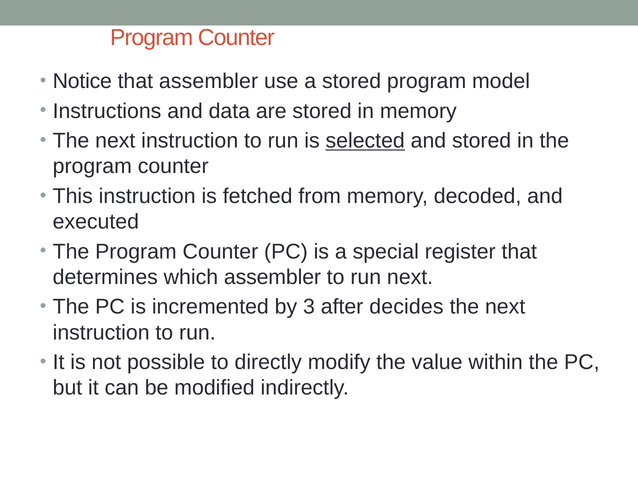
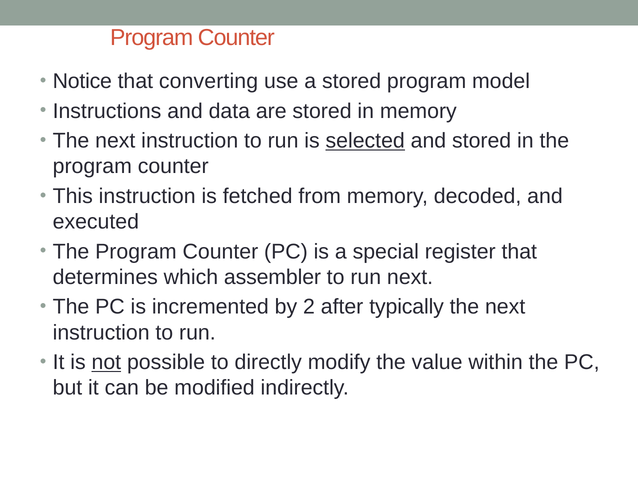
that assembler: assembler -> converting (209, 81)
3: 3 -> 2 (309, 307)
decides: decides -> typically (407, 307)
not underline: none -> present (106, 362)
